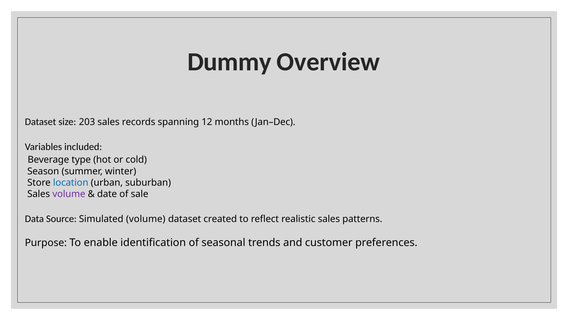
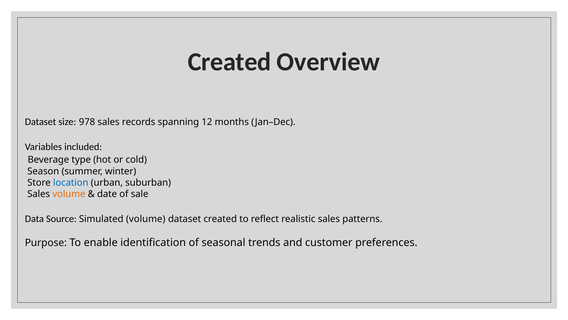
Dummy: Dummy -> Created (229, 62)
203: 203 -> 978 (87, 122)
volume colour: purple -> orange (69, 194)
